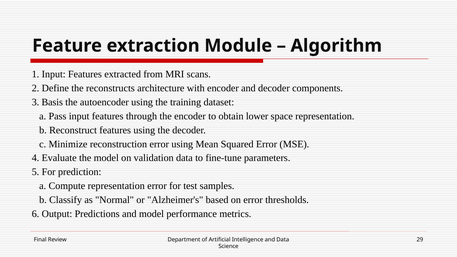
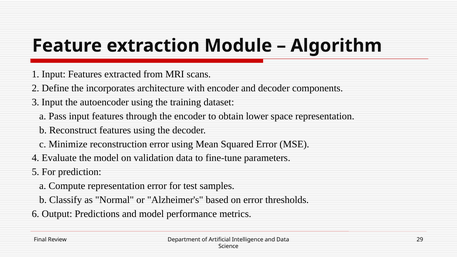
reconstructs: reconstructs -> incorporates (110, 88)
3 Basis: Basis -> Input (52, 102)
